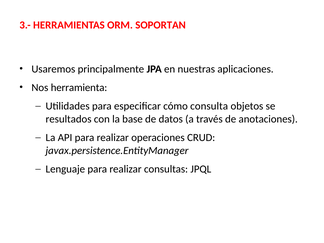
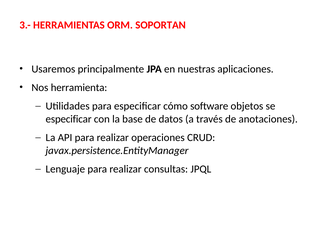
consulta: consulta -> software (209, 106)
resultados: resultados -> especificar (69, 119)
